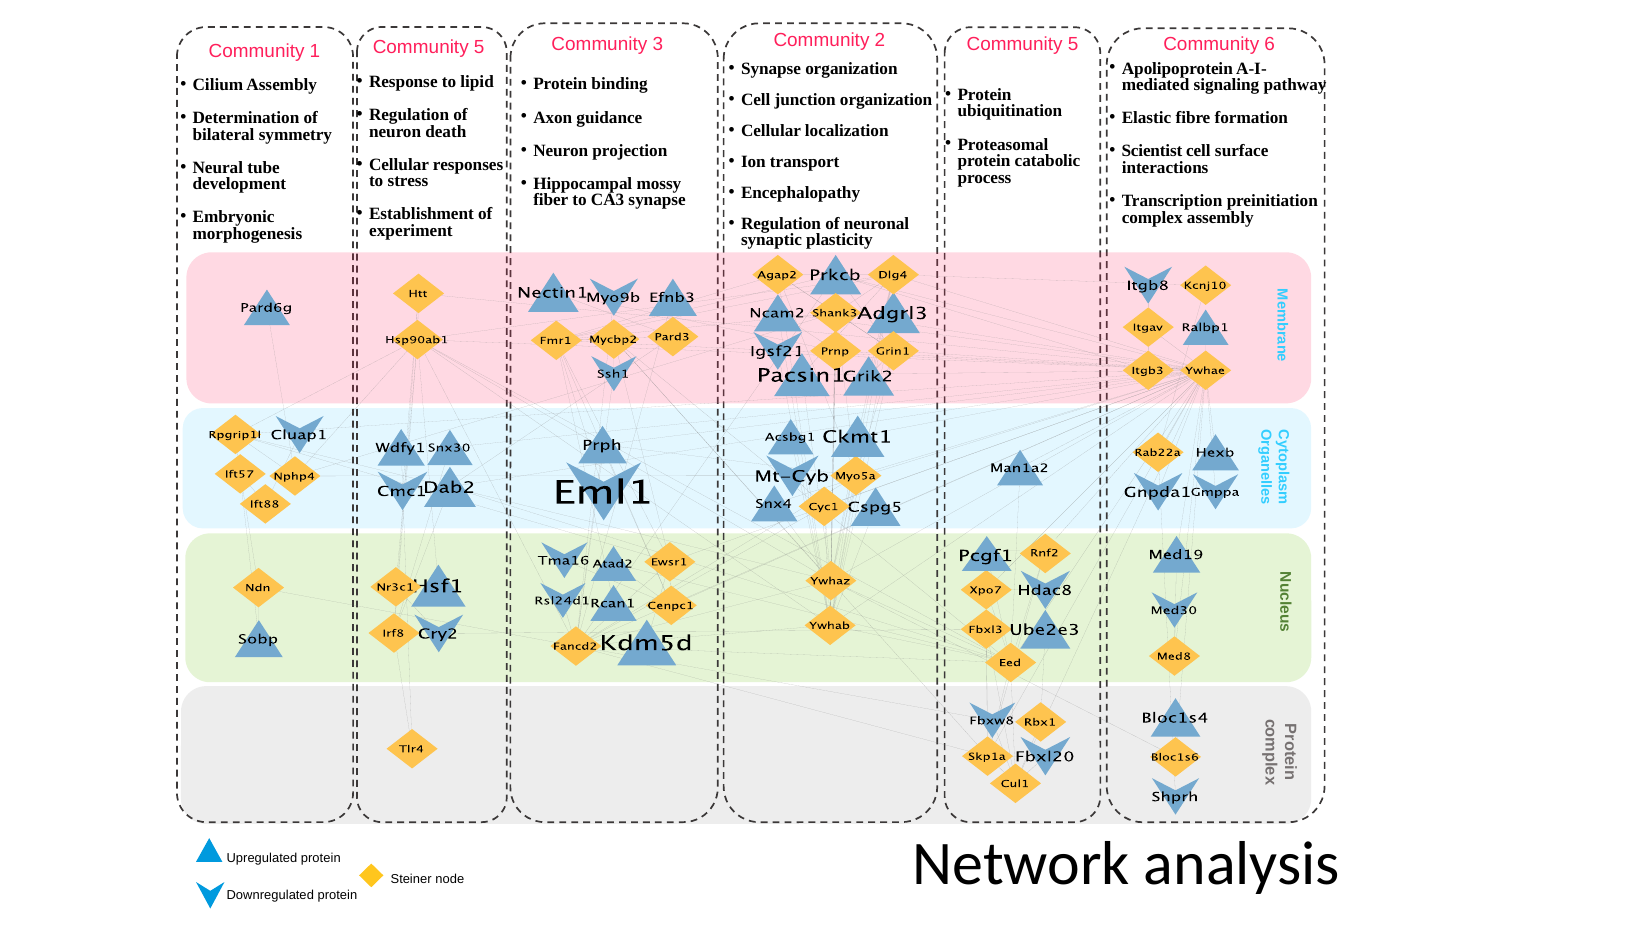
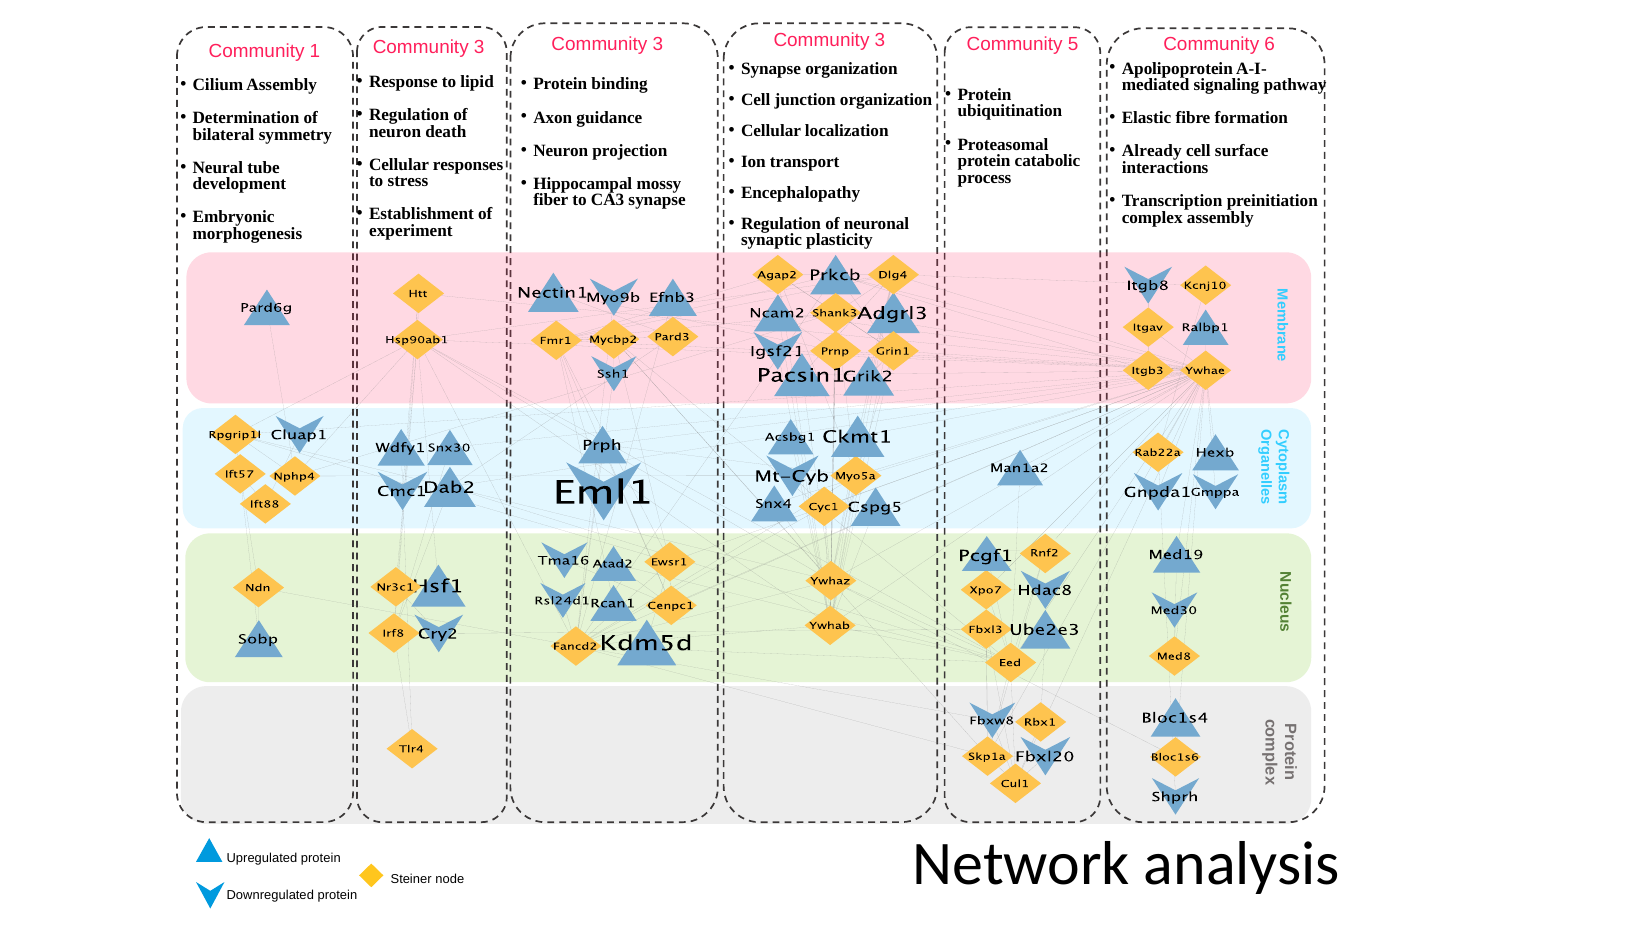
2: 2 -> 3 (880, 40)
5: 5 -> 3 (479, 48)
Scientist: Scientist -> Already (1152, 151)
